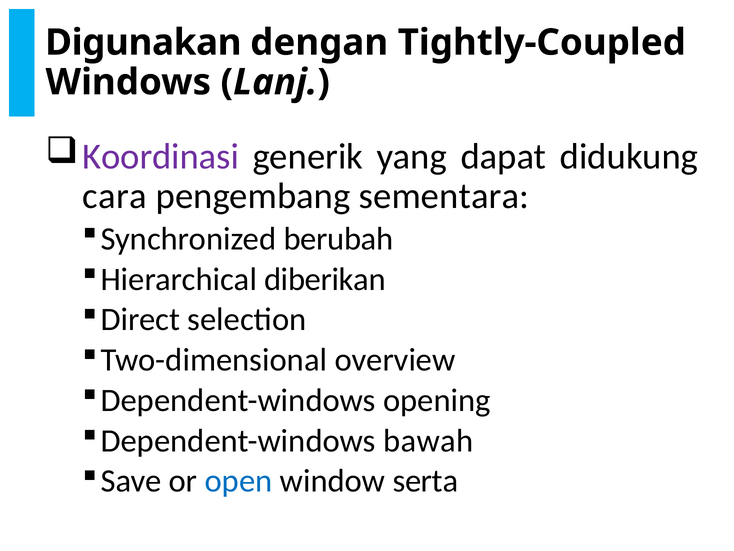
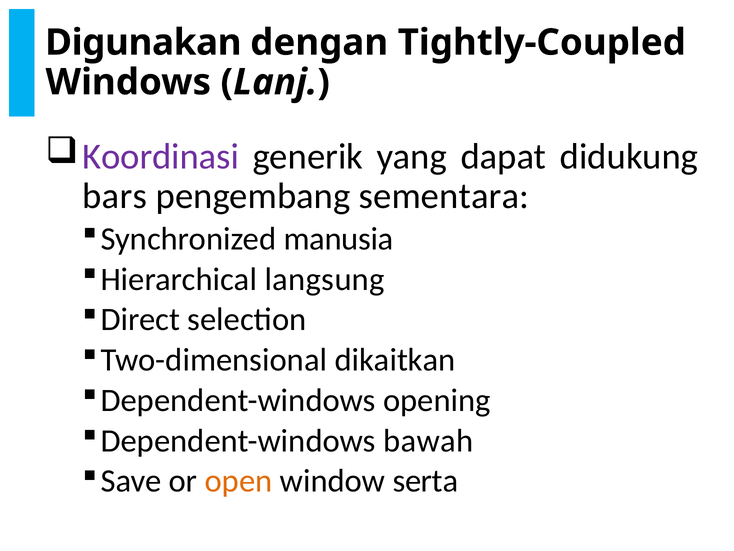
cara: cara -> bars (115, 196)
berubah: berubah -> manusia (339, 239)
diberikan: diberikan -> langsung (325, 279)
overview: overview -> dikaitkan (395, 360)
open colour: blue -> orange (239, 481)
